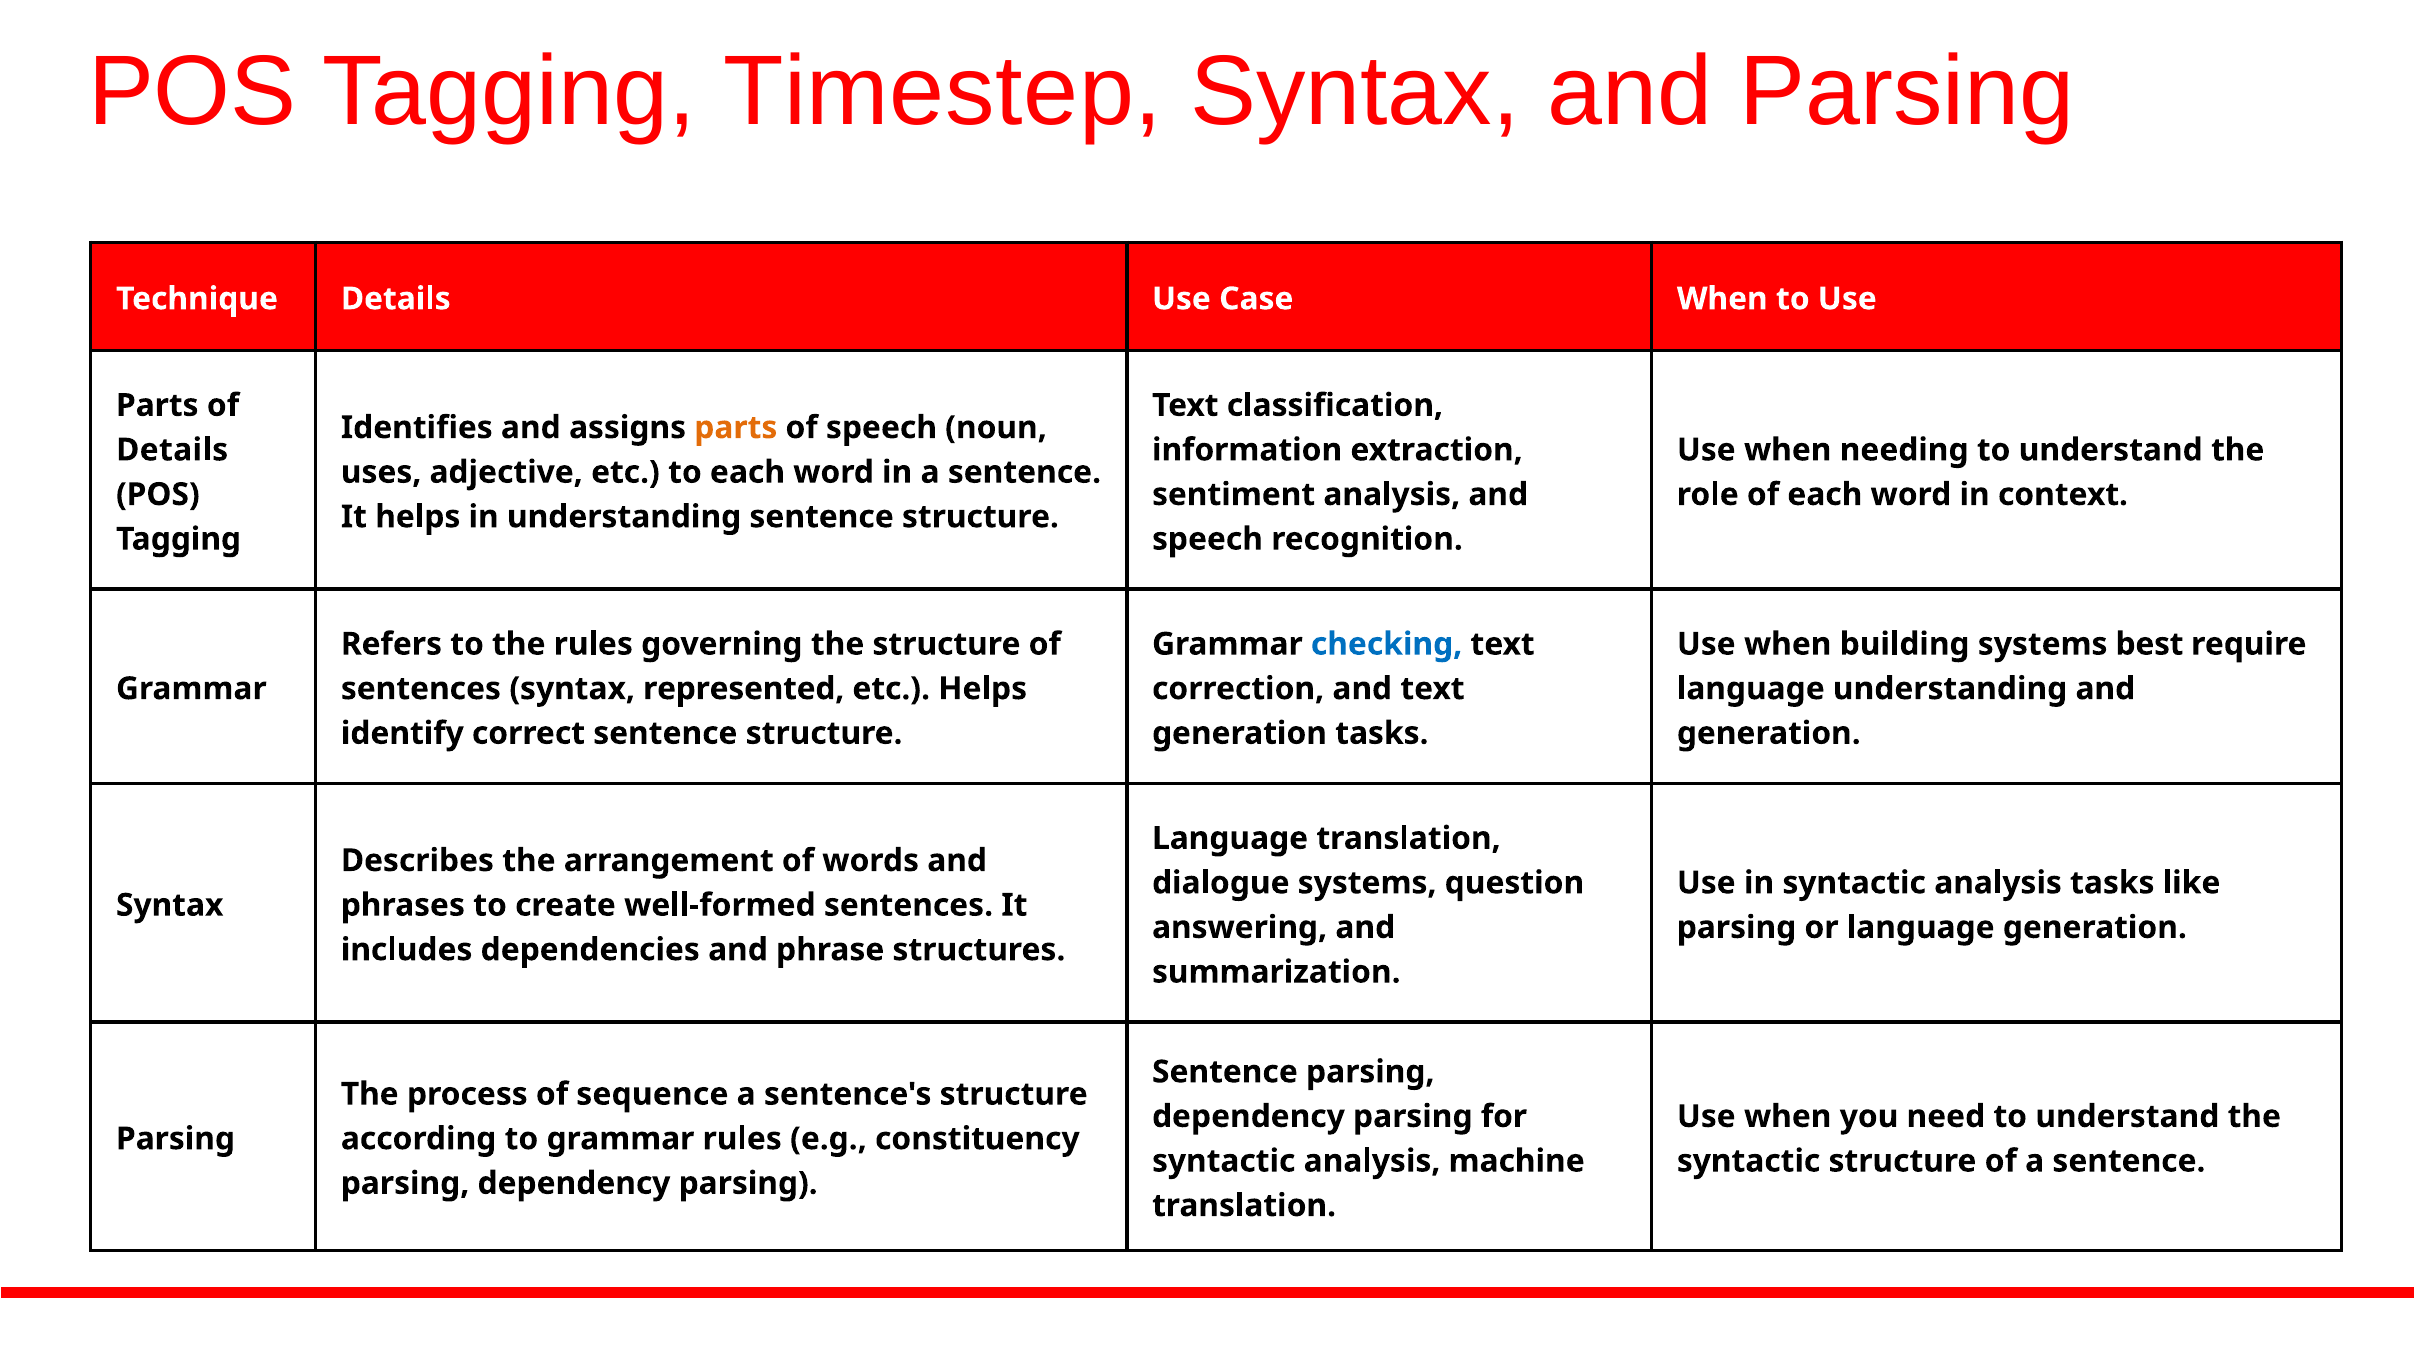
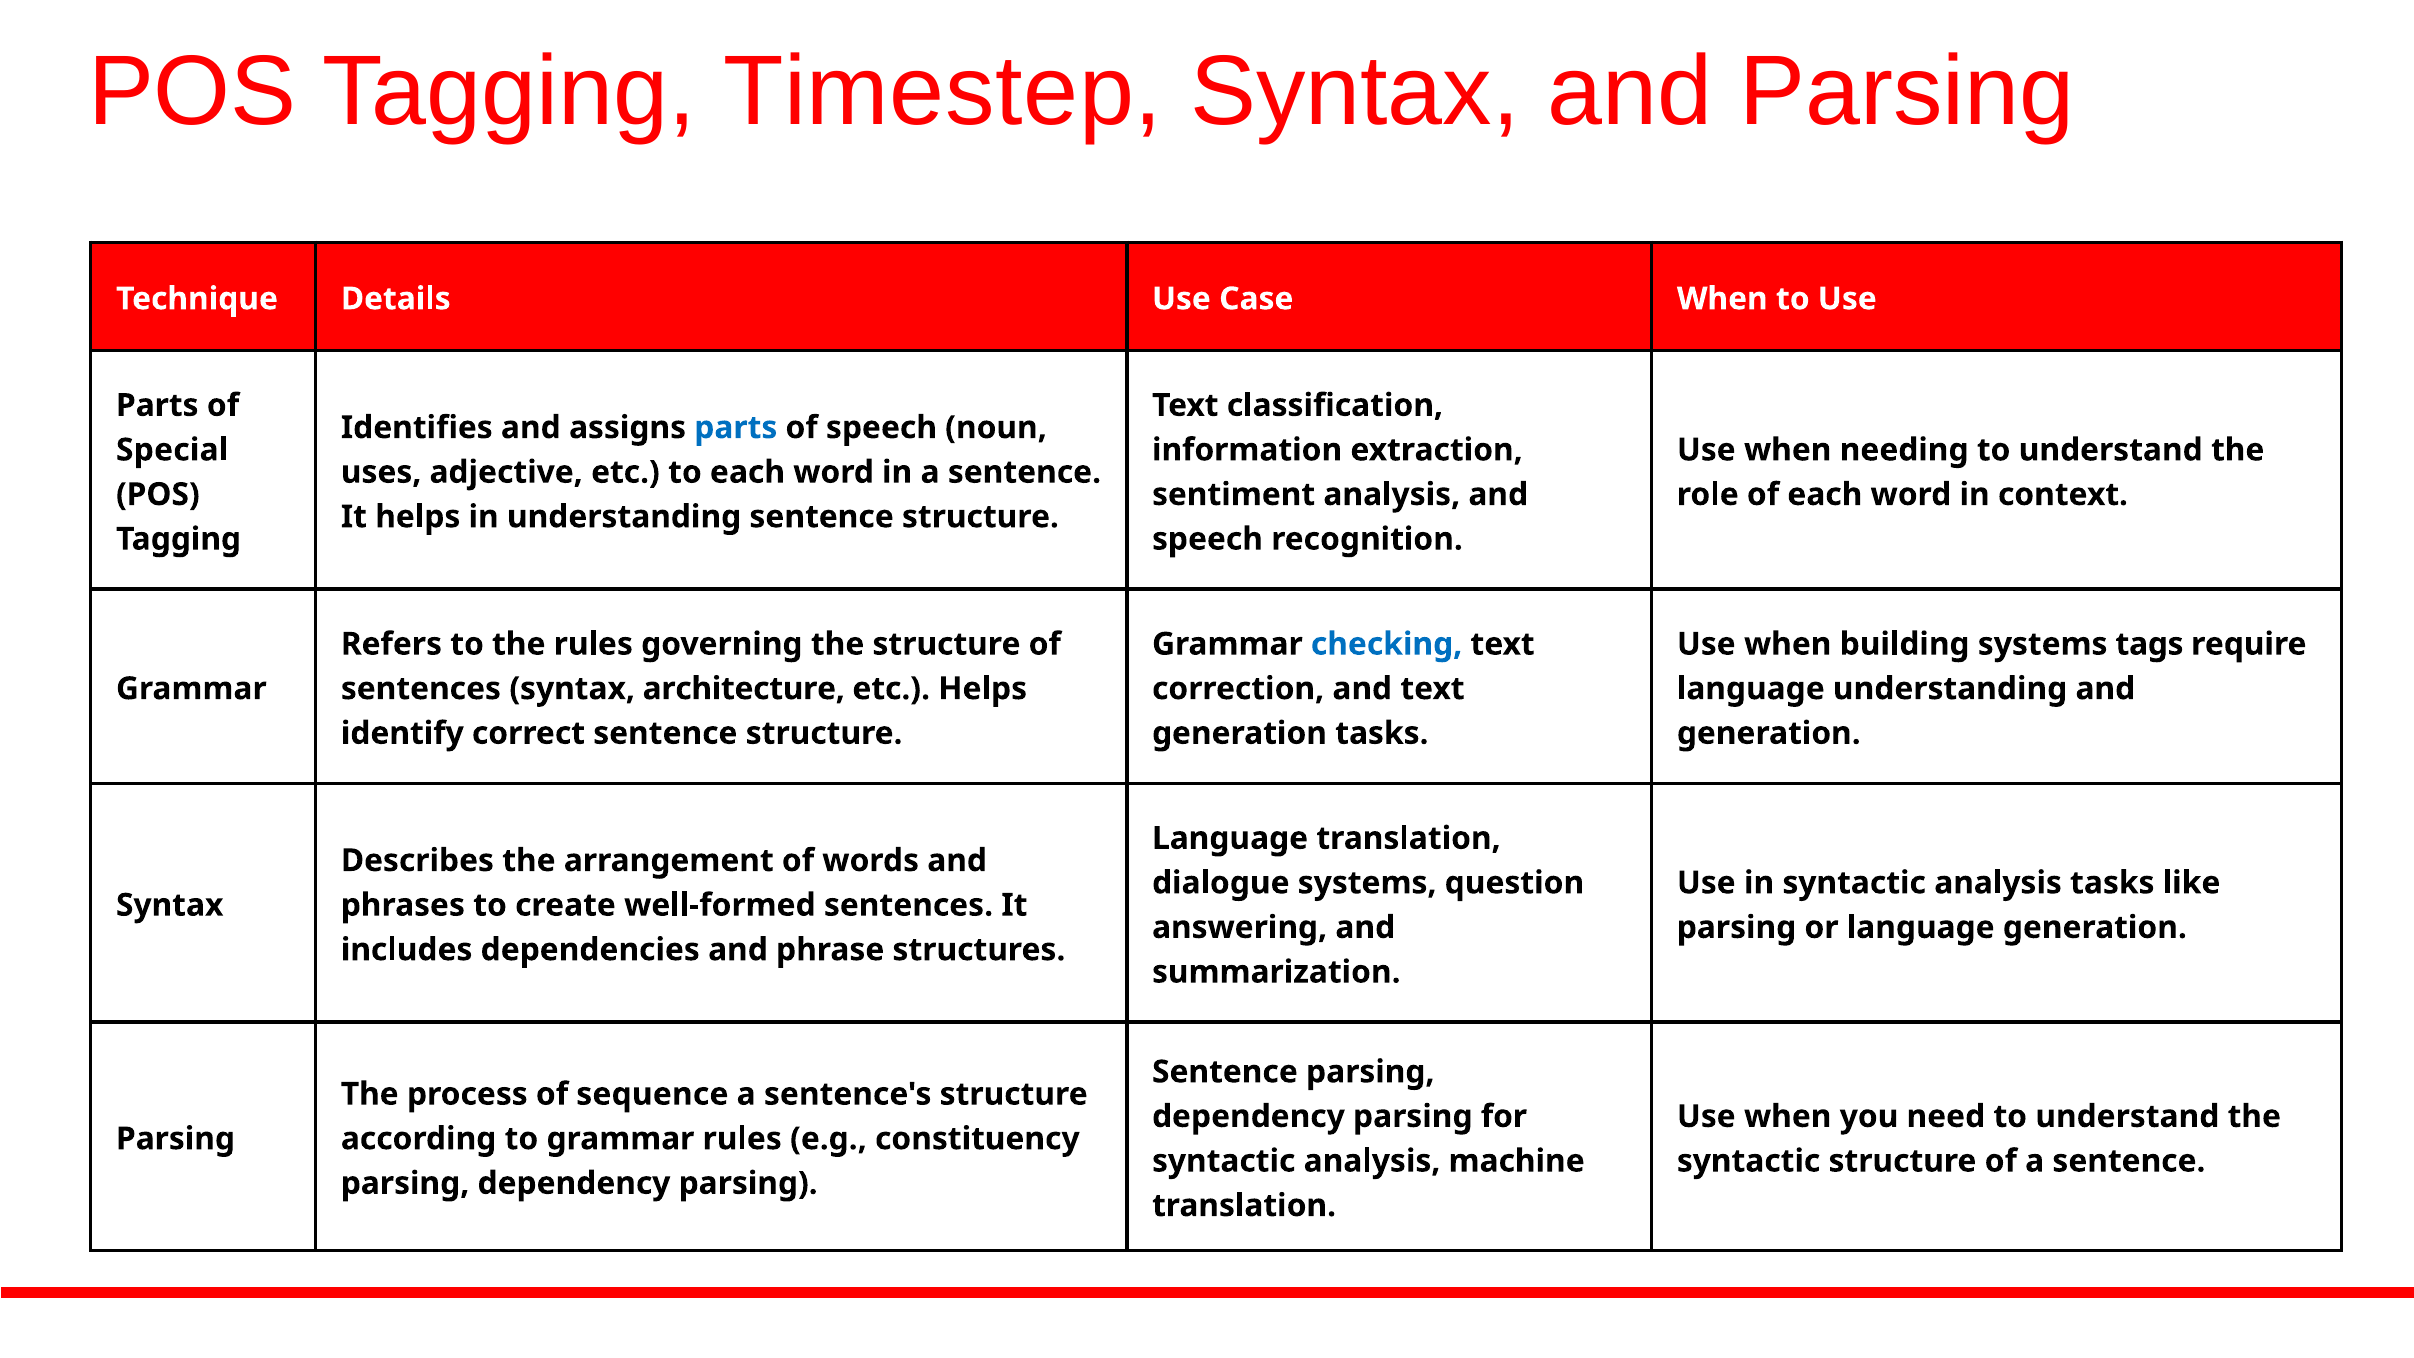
parts colour: orange -> blue (736, 428)
Details: Details -> Special (172, 450)
best: best -> tags (2150, 644)
represented: represented -> architecture (744, 689)
